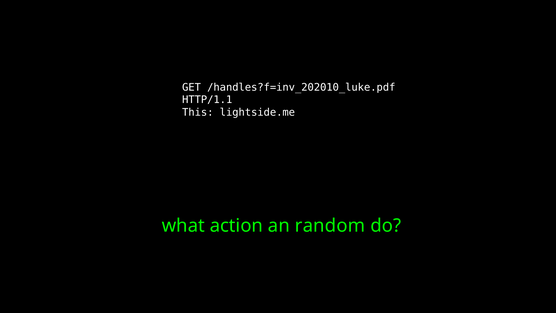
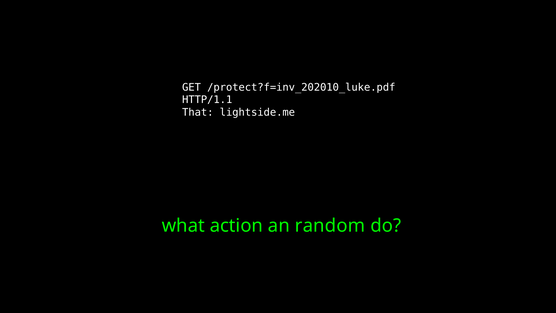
/handles?f=inv_202010_luke.pdf: /handles?f=inv_202010_luke.pdf -> /protect?f=inv_202010_luke.pdf (301, 87)
This: This -> That (198, 112)
